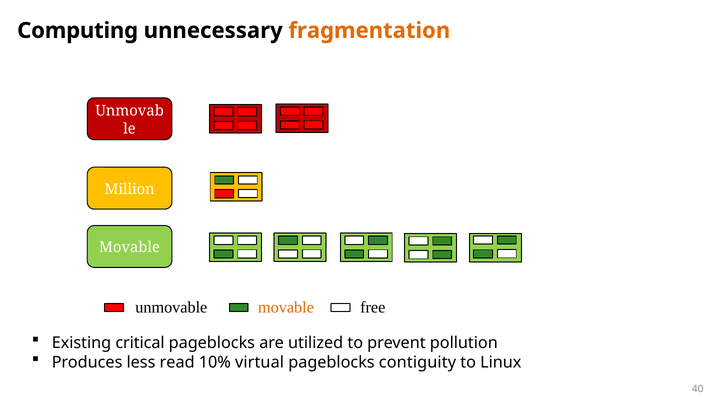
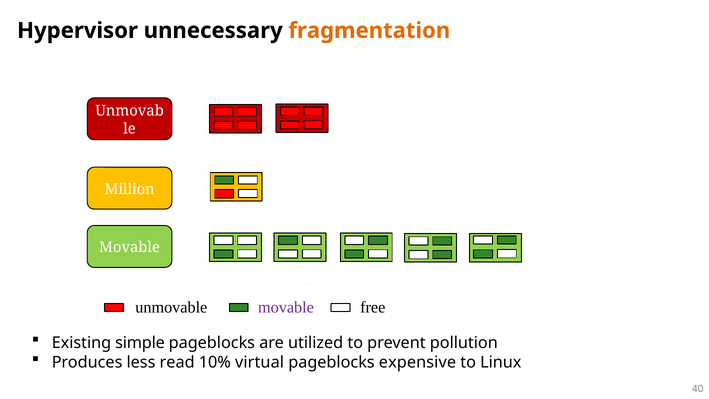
Computing: Computing -> Hypervisor (78, 31)
movable colour: orange -> purple (286, 307)
critical: critical -> simple (140, 342)
contiguity: contiguity -> expensive (417, 362)
